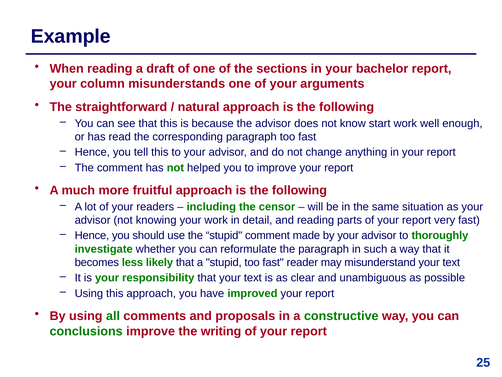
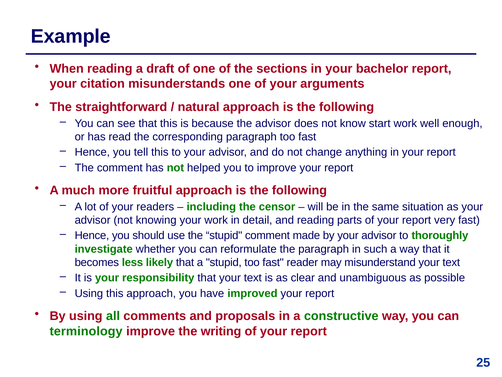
column: column -> citation (102, 84)
conclusions: conclusions -> terminology (86, 331)
